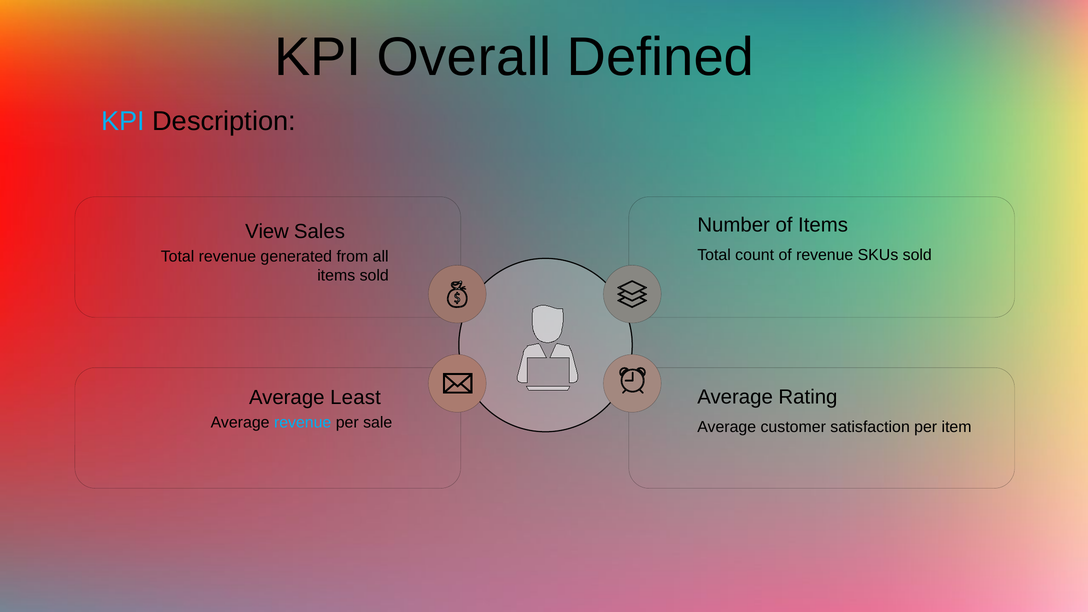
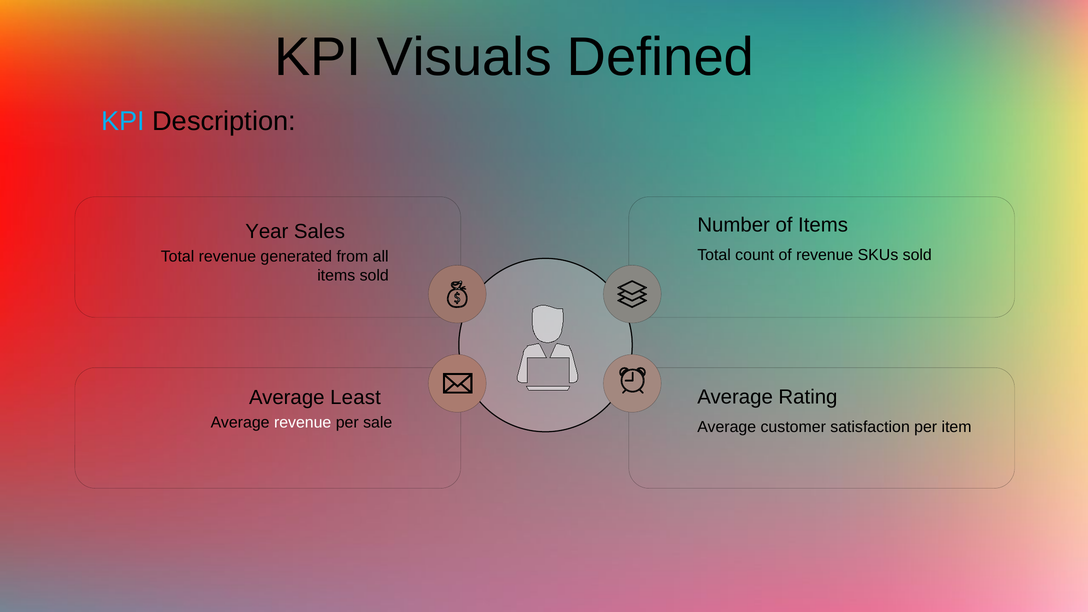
Overall: Overall -> Visuals (464, 57)
View: View -> Year (267, 232)
revenue colour: light blue -> white (303, 423)
